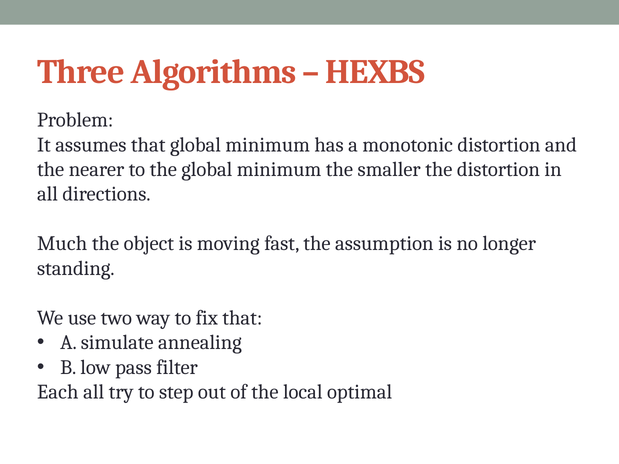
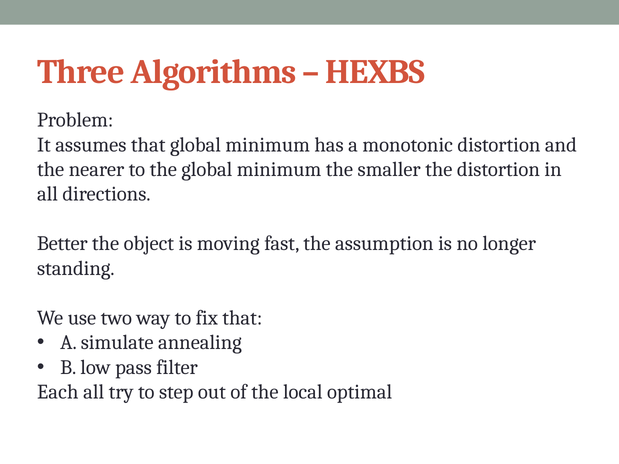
Much: Much -> Better (62, 244)
